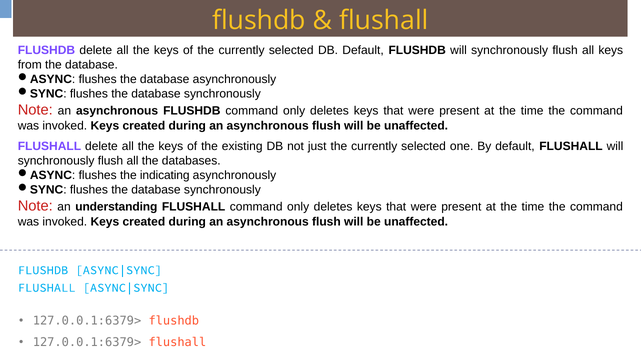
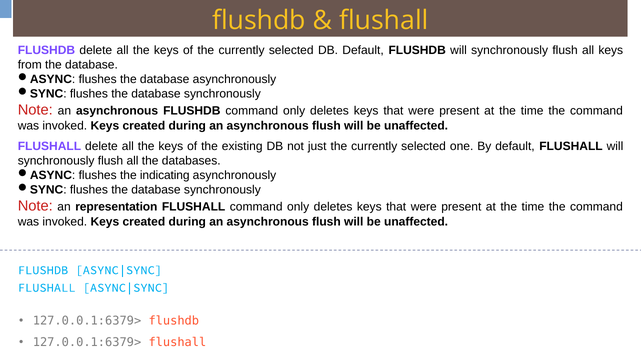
understanding: understanding -> representation (116, 207)
